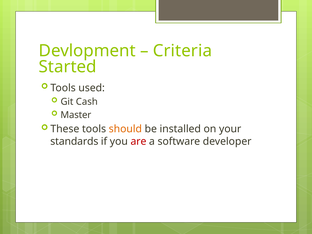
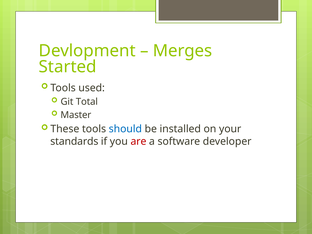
Criteria: Criteria -> Merges (183, 51)
Cash: Cash -> Total (87, 102)
should colour: orange -> blue (125, 129)
